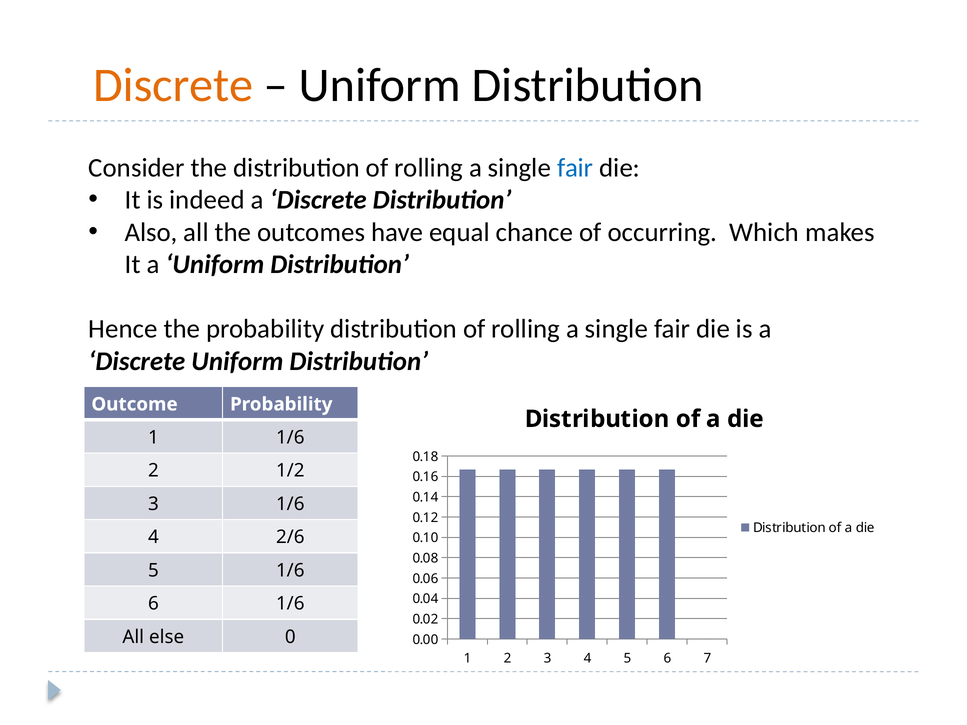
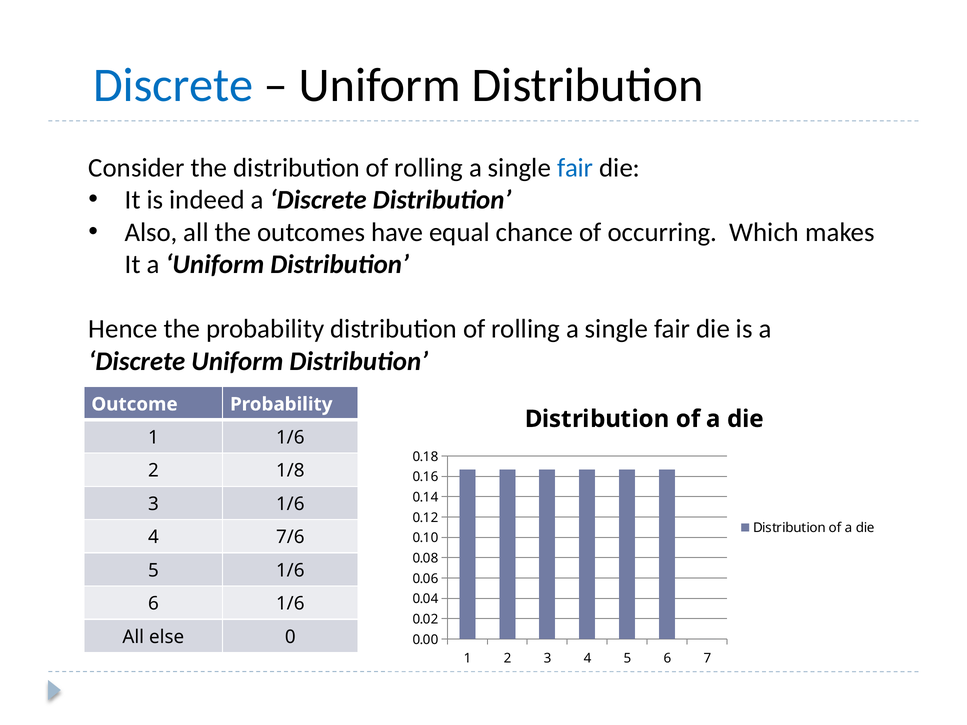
Discrete colour: orange -> blue (173, 85)
1/2: 1/2 -> 1/8 (290, 471)
2/6: 2/6 -> 7/6 (290, 537)
